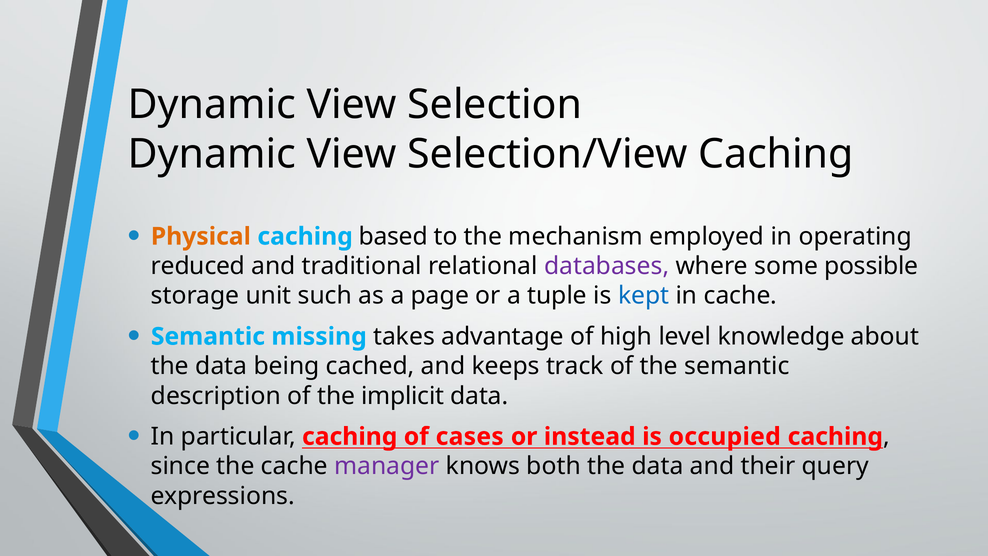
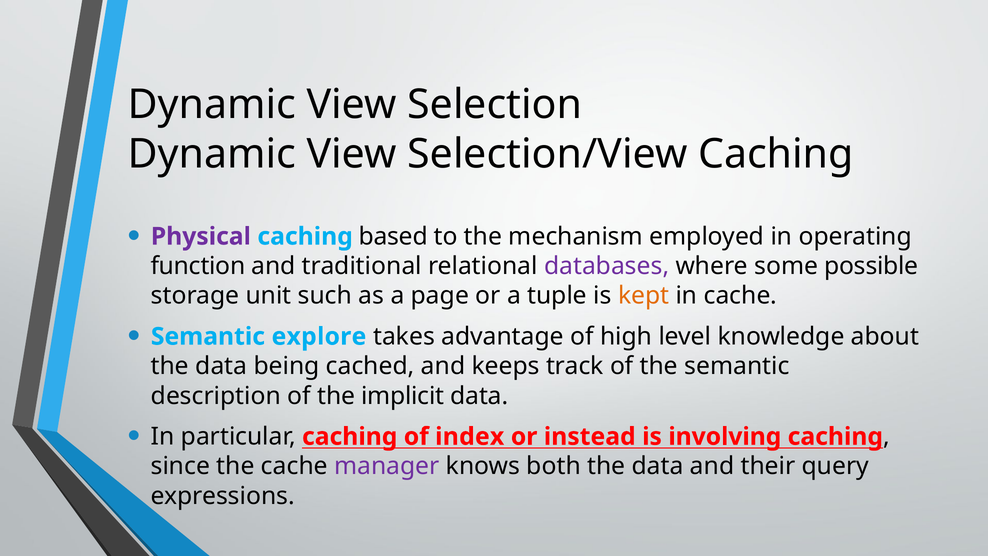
Physical colour: orange -> purple (201, 236)
reduced: reduced -> function (198, 266)
kept colour: blue -> orange (644, 296)
missing: missing -> explore (319, 336)
cases: cases -> index (470, 436)
occupied: occupied -> involving (725, 436)
